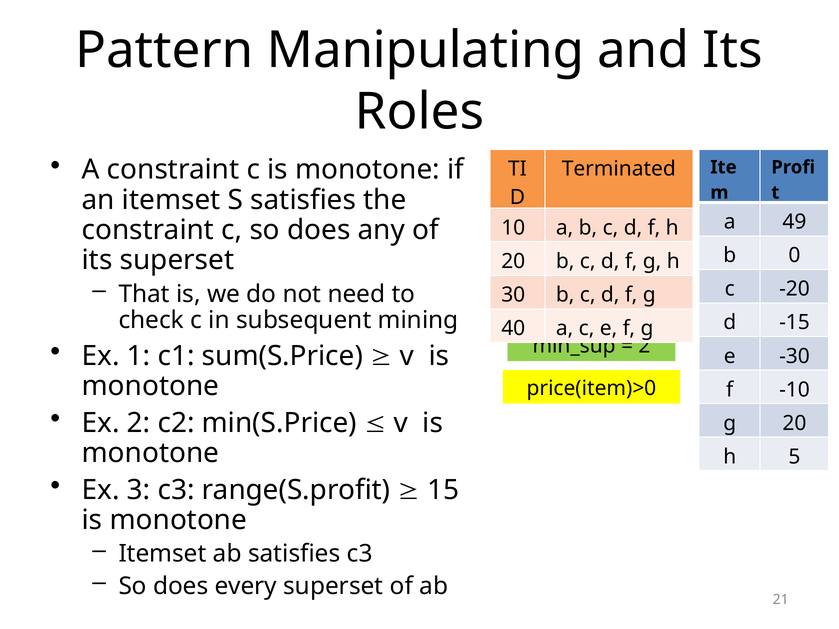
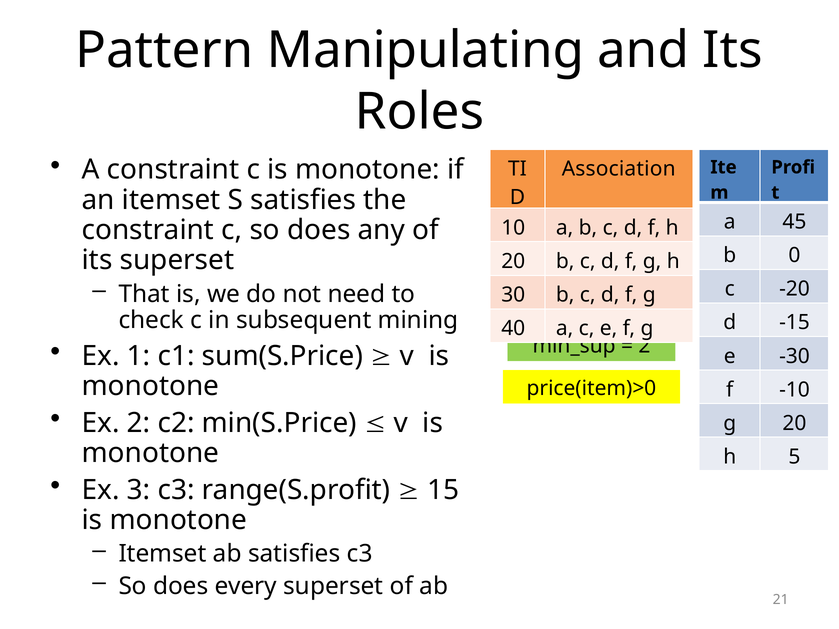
Terminated: Terminated -> Association (619, 169)
49: 49 -> 45 (794, 222)
